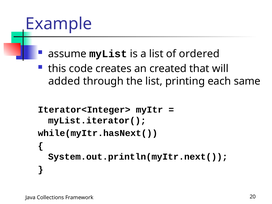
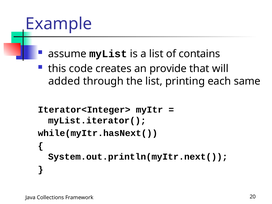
ordered: ordered -> contains (199, 54)
created: created -> provide (168, 69)
